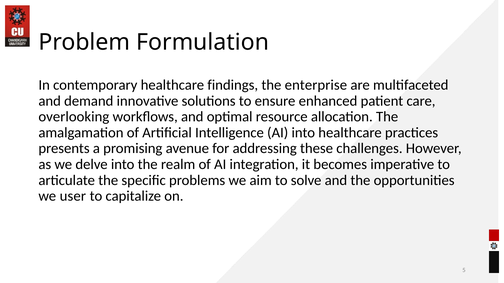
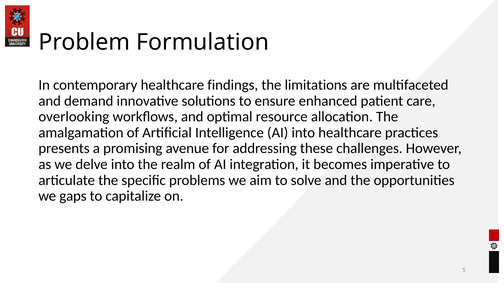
enterprise: enterprise -> limitations (316, 85)
user: user -> gaps (73, 196)
